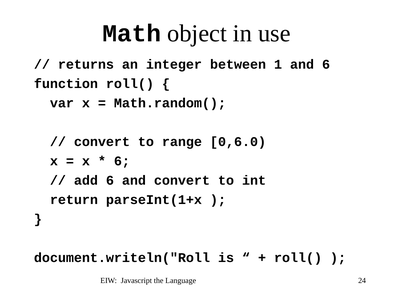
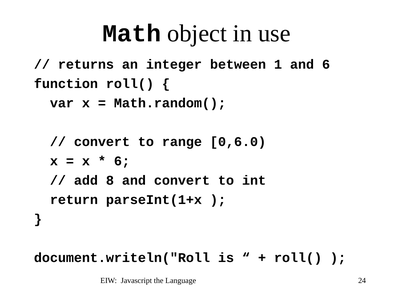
add 6: 6 -> 8 (110, 180)
